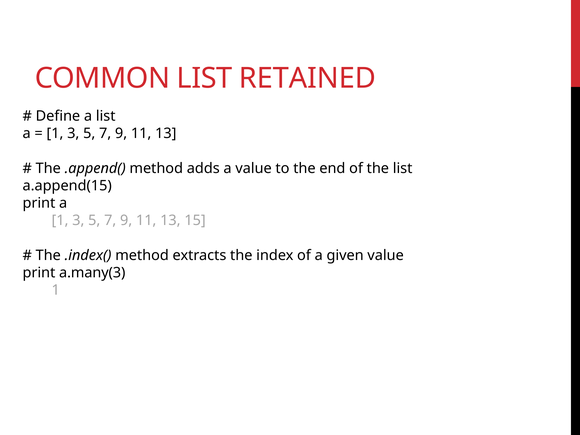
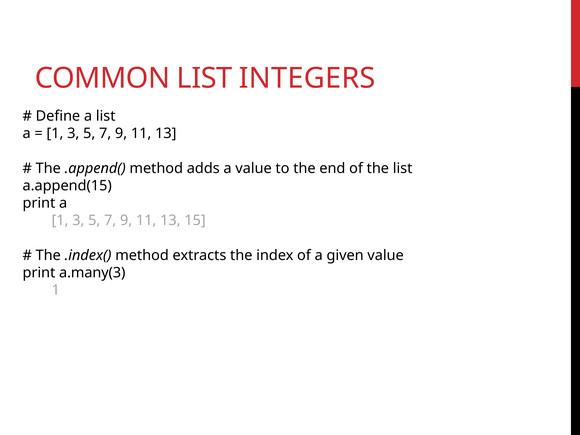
RETAINED: RETAINED -> INTEGERS (307, 78)
